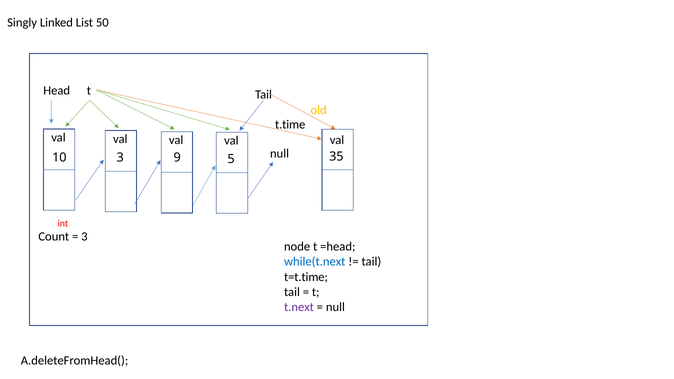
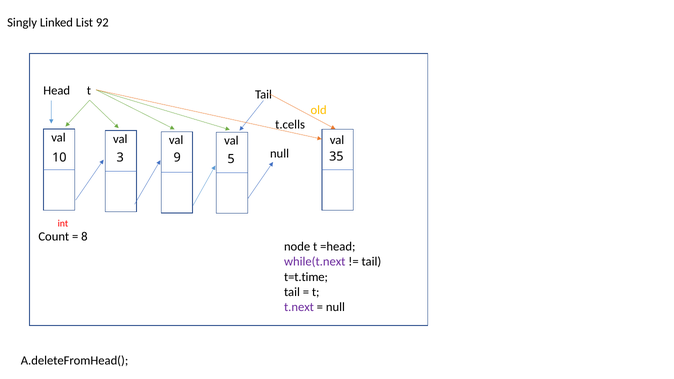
50: 50 -> 92 (102, 23)
t.time: t.time -> t.cells (290, 125)
3: 3 -> 8 (84, 237)
while(t.next colour: blue -> purple (315, 262)
